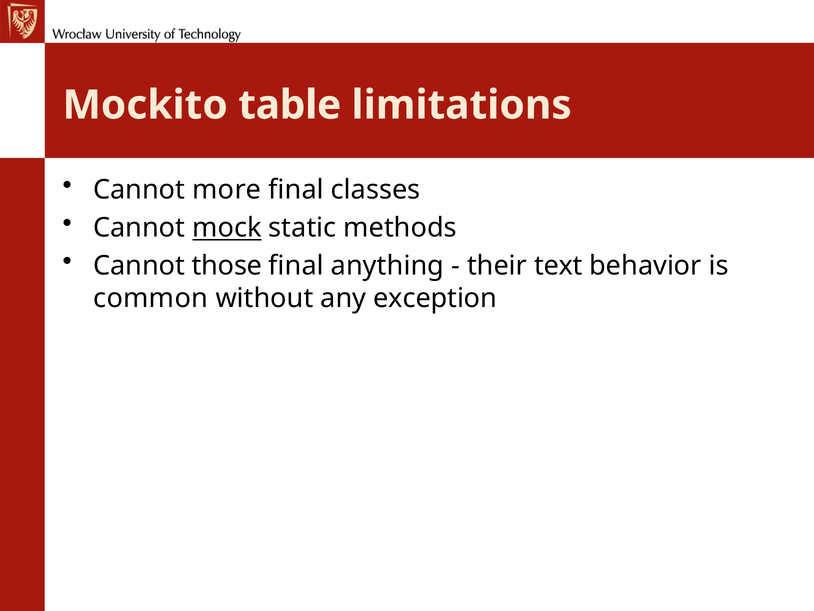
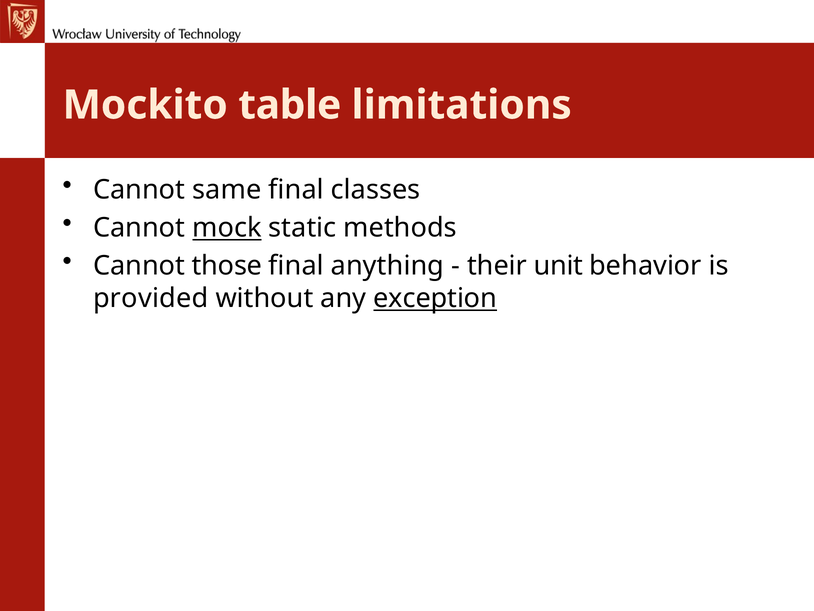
more: more -> same (227, 190)
text: text -> unit (558, 266)
common: common -> provided (151, 298)
exception underline: none -> present (435, 298)
